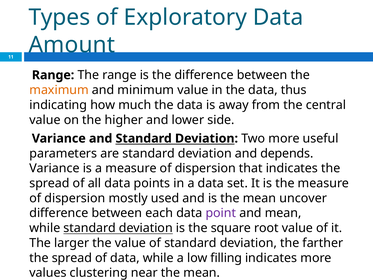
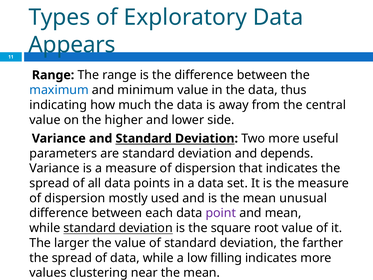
Amount: Amount -> Appears (72, 45)
maximum colour: orange -> blue (59, 90)
uncover: uncover -> unusual (303, 198)
